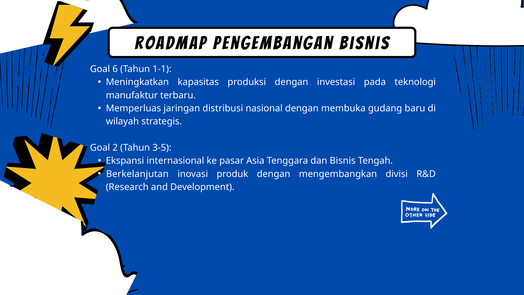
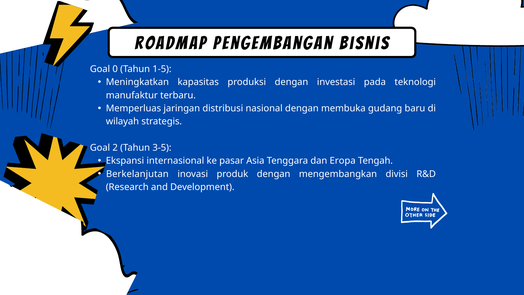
6: 6 -> 0 (115, 69)
1-1: 1-1 -> 1-5 (162, 69)
dan Bisnis: Bisnis -> Eropa (343, 161)
